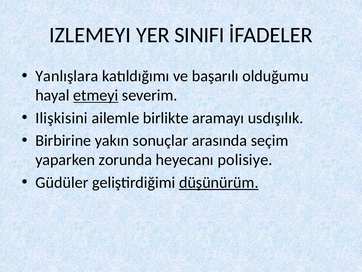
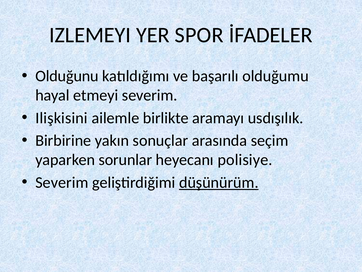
SINIFI: SINIFI -> SPOR (199, 35)
Yanlışlara: Yanlışlara -> Olduğunu (67, 76)
etmeyi underline: present -> none (96, 95)
zorunda: zorunda -> sorunlar (125, 160)
Güdüler: Güdüler -> Severim (62, 182)
